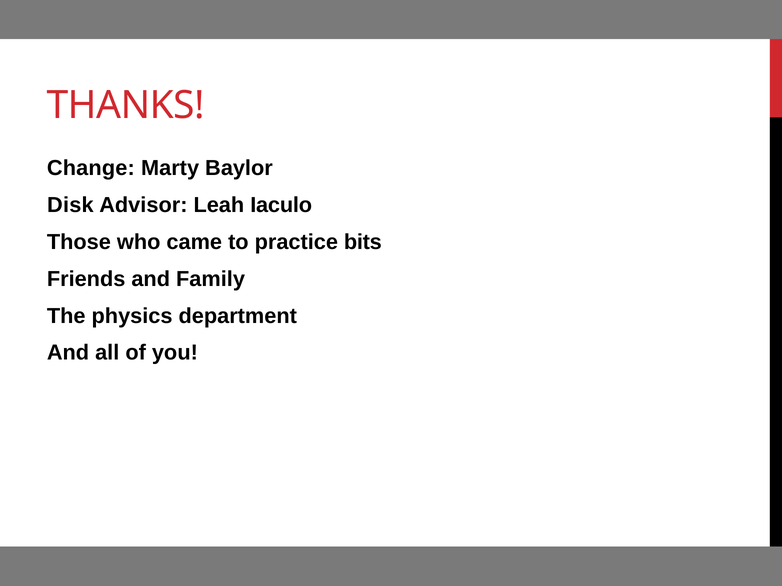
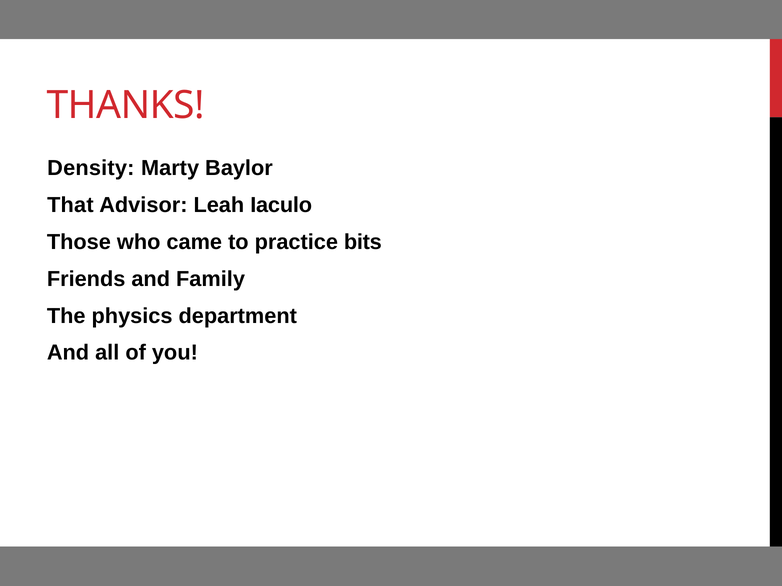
Change: Change -> Density (91, 168)
Disk: Disk -> That (70, 205)
